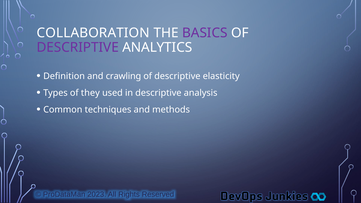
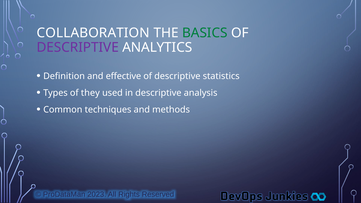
BASICS colour: purple -> green (205, 33)
crawling: crawling -> effective (123, 76)
elasticity: elasticity -> statistics (221, 76)
